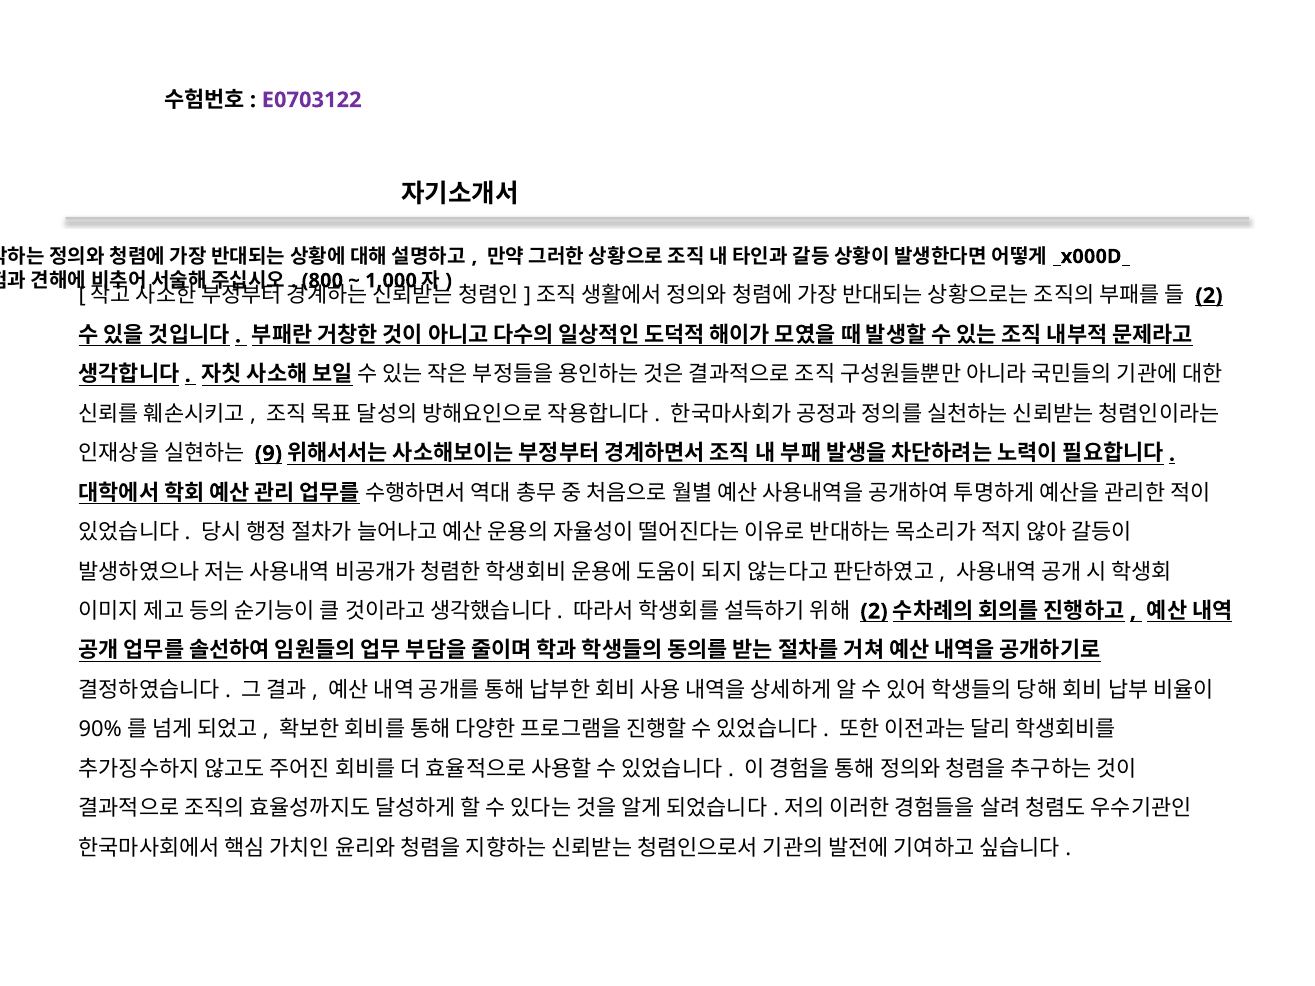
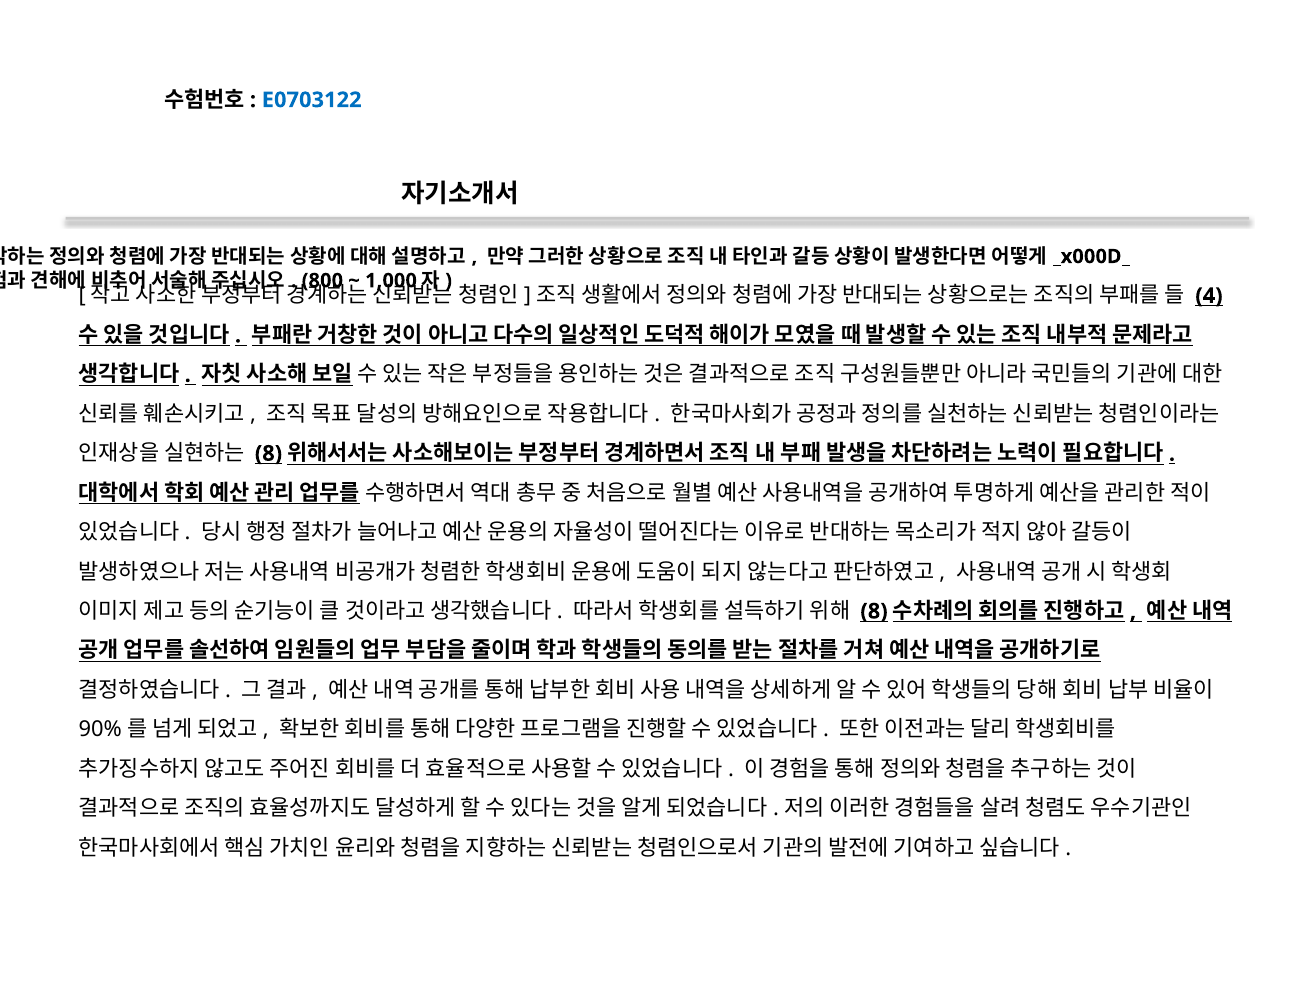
E0703122 colour: purple -> blue (312, 100)
2: 2 -> 4 (1209, 296)
9: 9 -> 8 (268, 454)
2: 2 -> 8 (874, 611)
